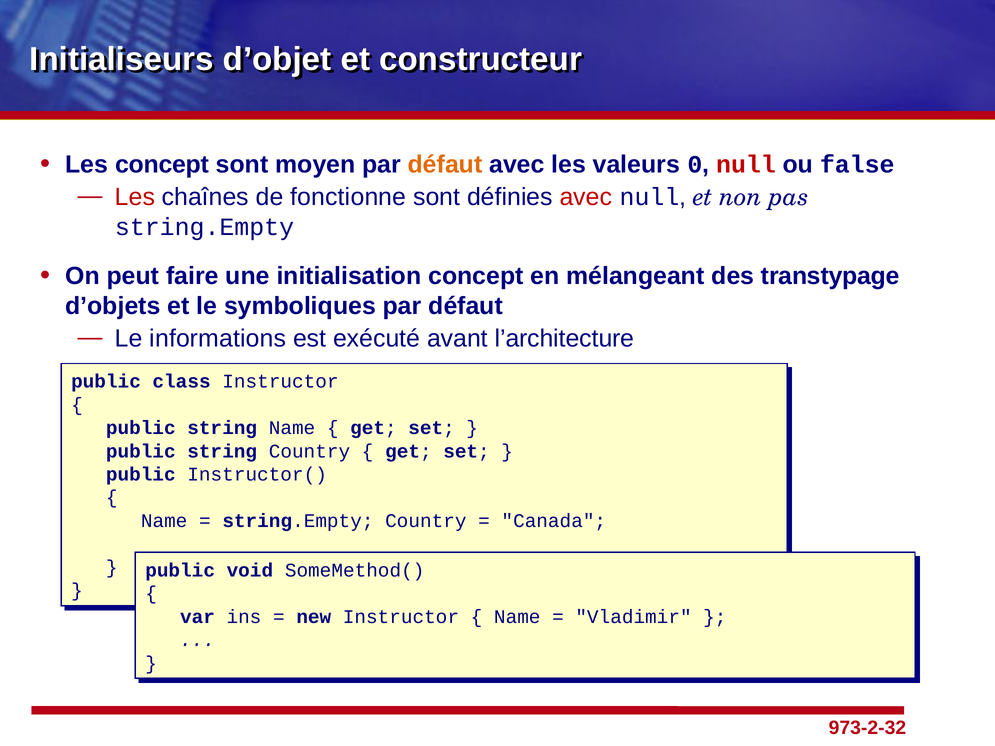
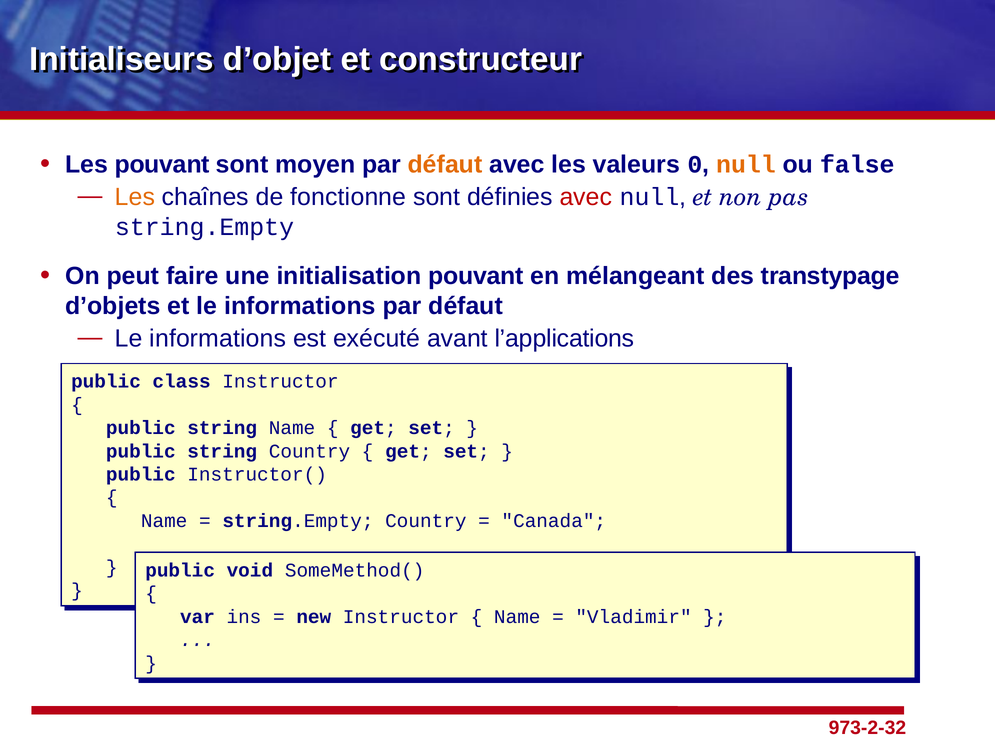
Les concept: concept -> pouvant (162, 165)
null colour: red -> orange (746, 165)
Les colour: red -> orange (135, 197)
initialisation concept: concept -> pouvant (476, 276)
et le symboliques: symboliques -> informations (300, 306)
l’architecture: l’architecture -> l’applications (565, 339)
